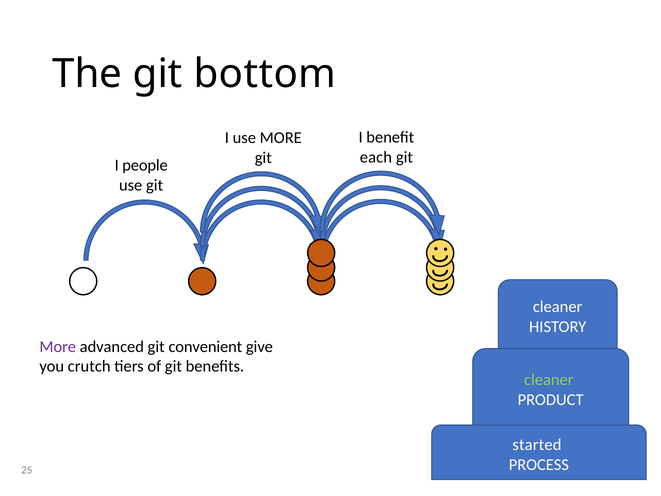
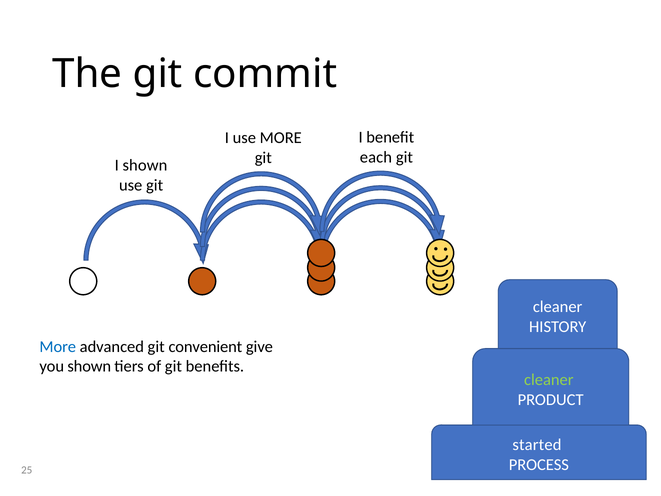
bottom: bottom -> commit (265, 74)
I people: people -> shown (145, 165)
More colour: purple -> blue (58, 346)
you crutch: crutch -> shown (89, 366)
